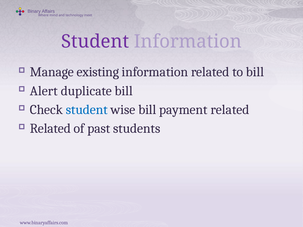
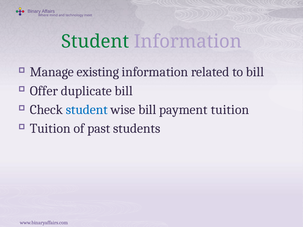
Student colour: purple -> green (95, 42)
Alert: Alert -> Offer (44, 91)
payment related: related -> tuition (230, 110)
Related: Related -> Tuition (50, 129)
